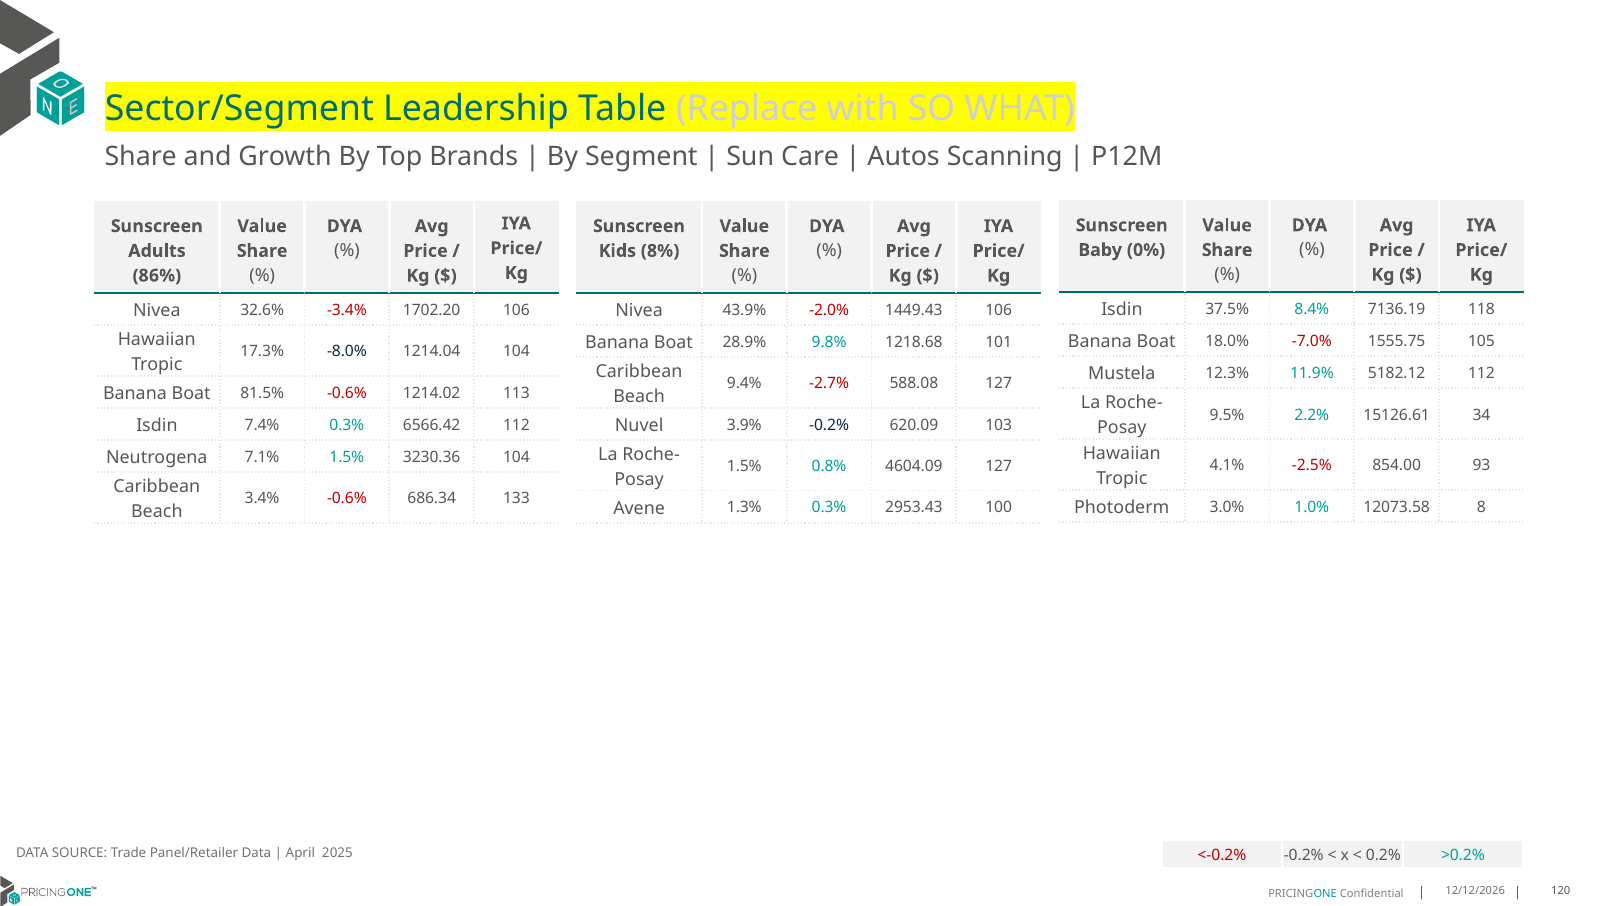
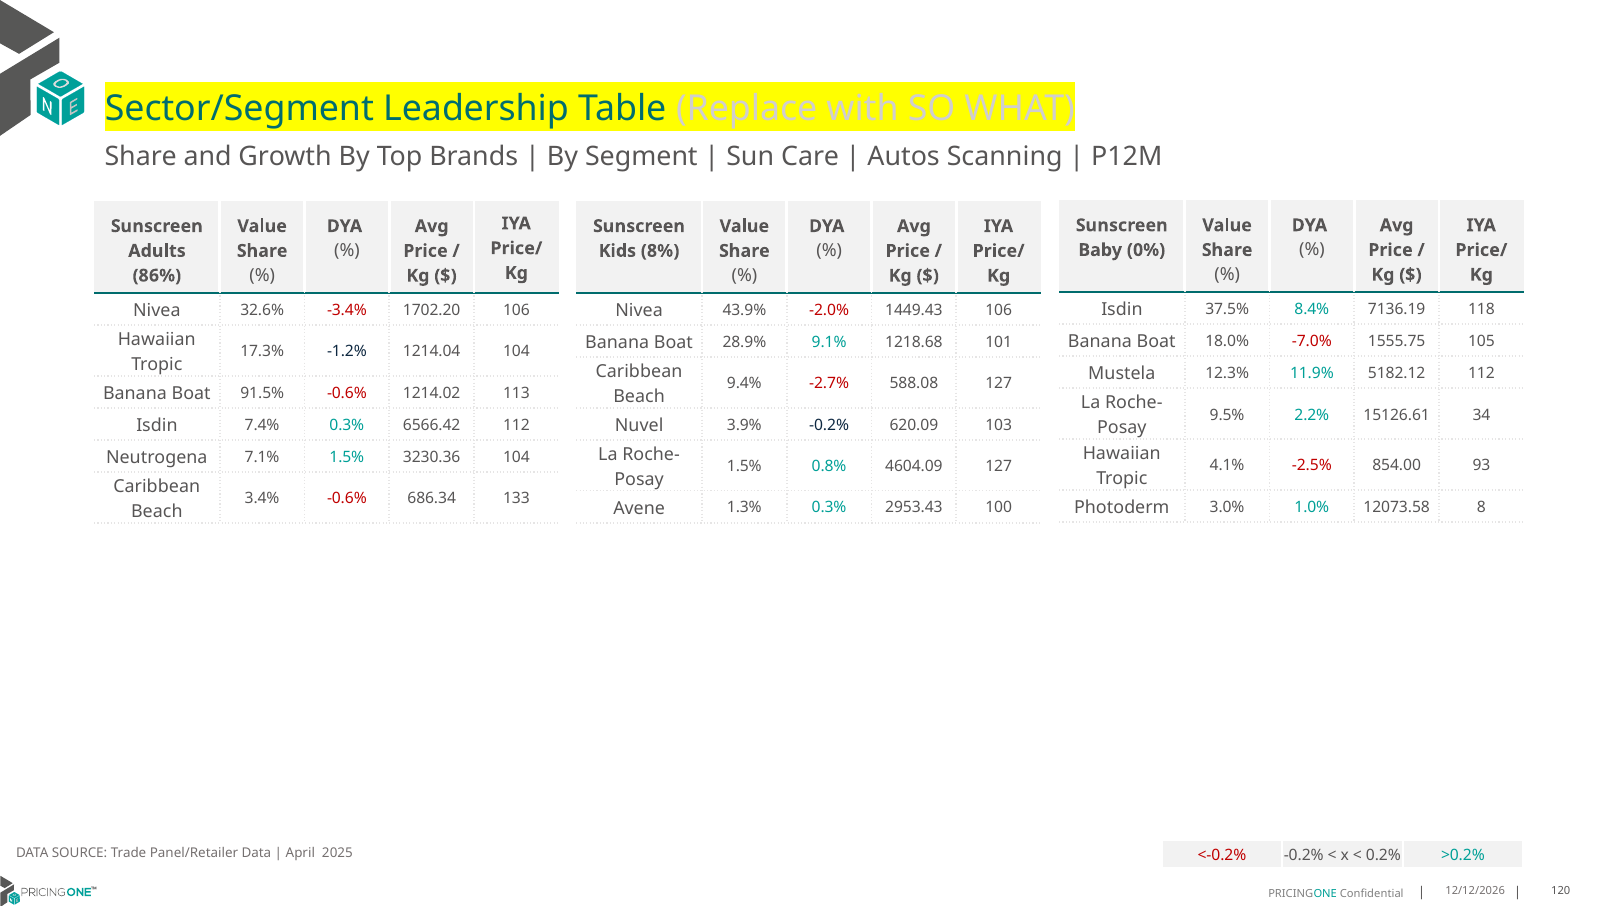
9.8%: 9.8% -> 9.1% (829, 342)
-8.0%: -8.0% -> -1.2% (347, 352)
81.5%: 81.5% -> 91.5% (262, 393)
